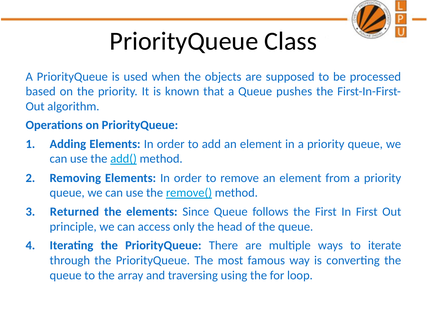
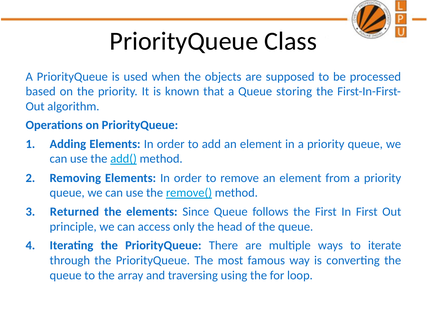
pushes: pushes -> storing (294, 92)
